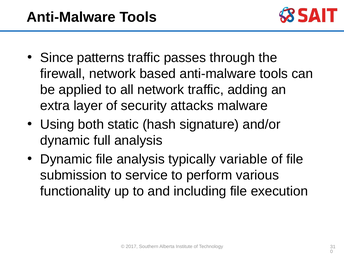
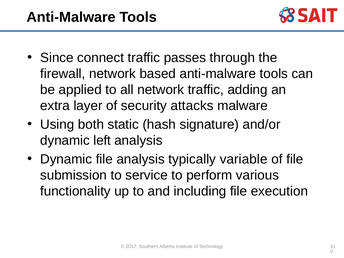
patterns: patterns -> connect (101, 58)
full: full -> left (102, 140)
